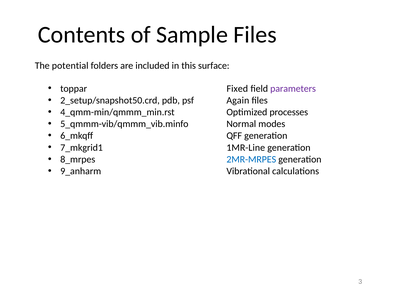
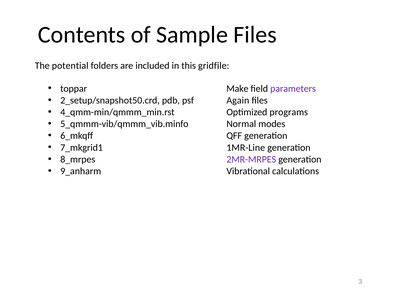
surface: surface -> gridfile (214, 65)
Fixed: Fixed -> Make (237, 88)
processes: processes -> programs (289, 112)
2MR-MRPES colour: blue -> purple (251, 159)
